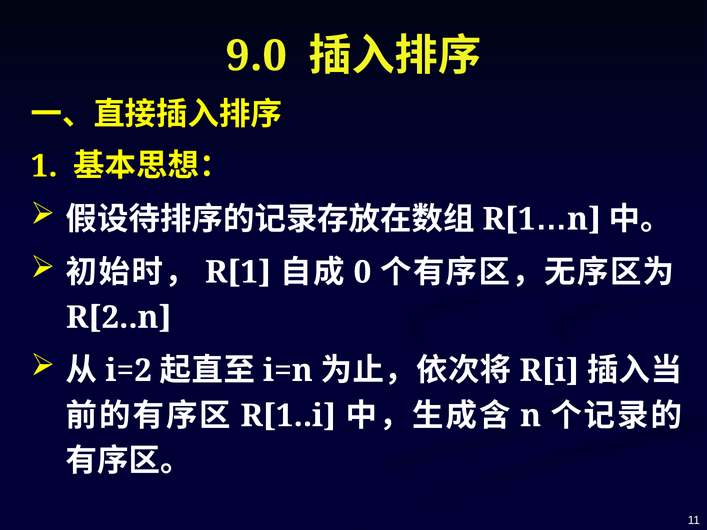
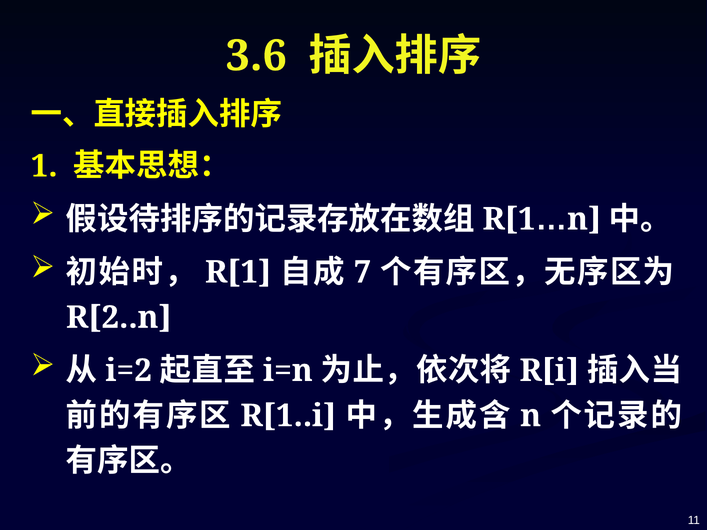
9.0: 9.0 -> 3.6 (256, 56)
0: 0 -> 7 (362, 272)
